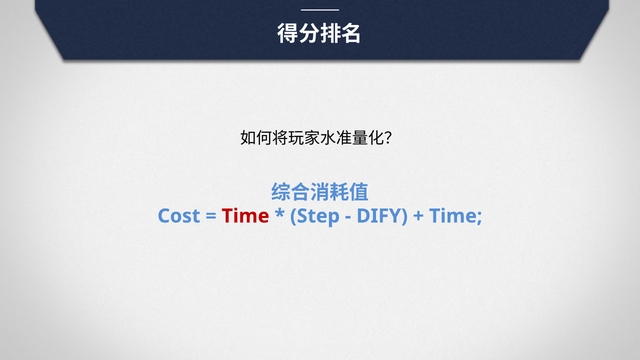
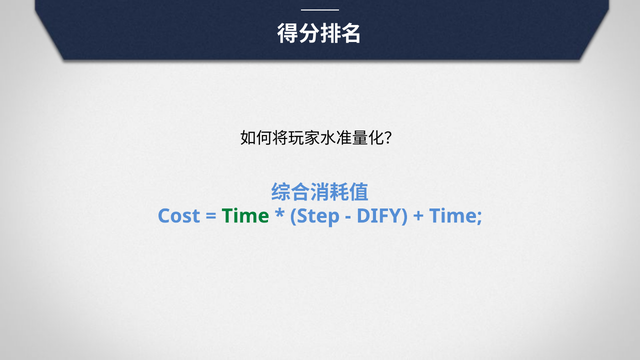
Time colour: red -> green (246, 216)
